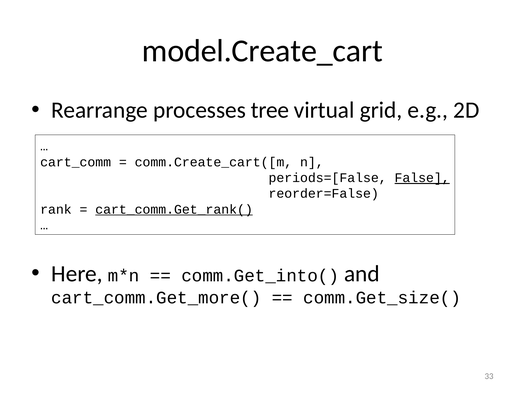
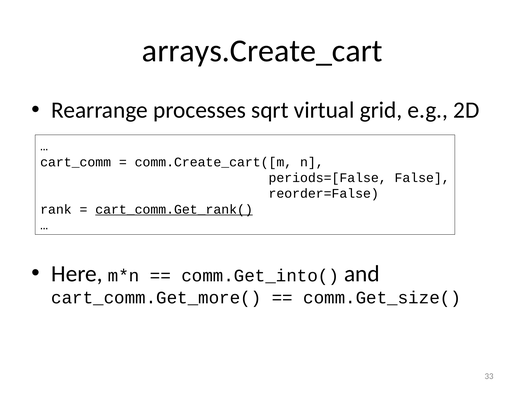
model.Create_cart: model.Create_cart -> arrays.Create_cart (262, 51)
tree: tree -> sqrt (270, 110)
False underline: present -> none (422, 178)
